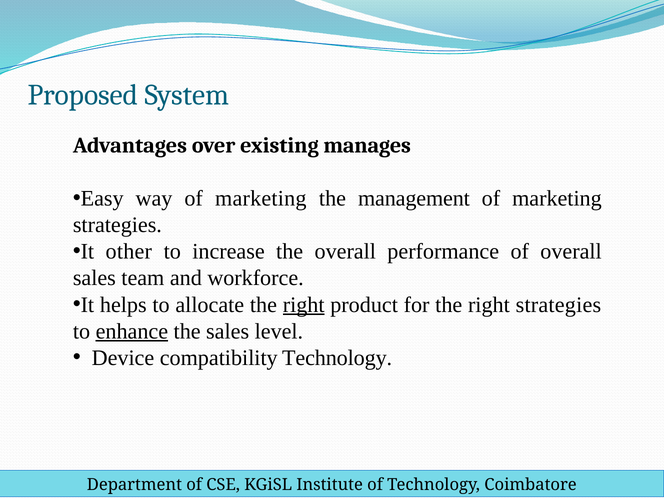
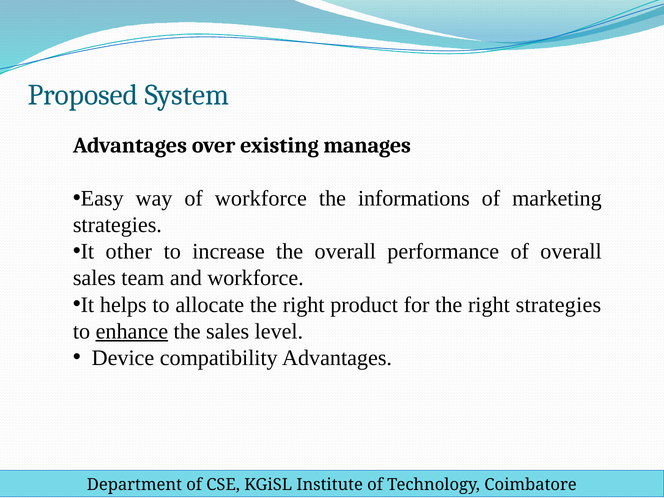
way of marketing: marketing -> workforce (261, 198)
management: management -> informations (414, 198)
right underline: present -> none (304, 305)
compatibility Technology: Technology -> Advantages (337, 358)
